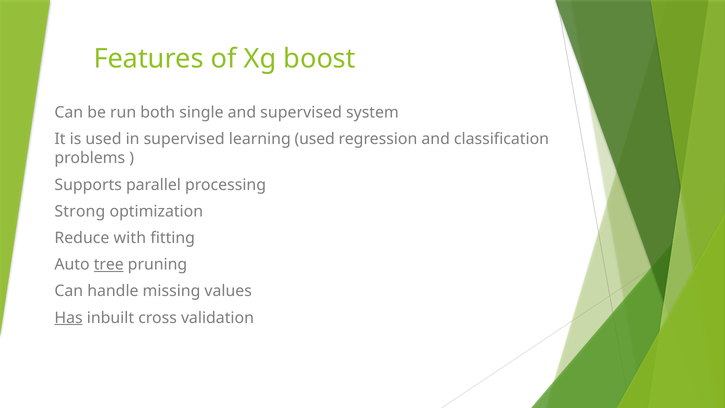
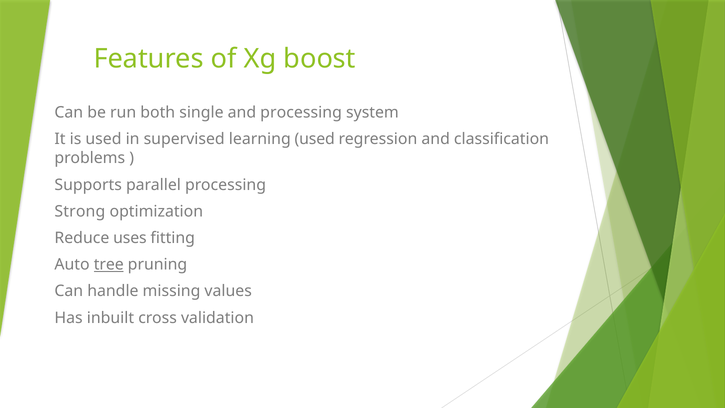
and supervised: supervised -> processing (301, 113)
with: with -> uses (130, 238)
Has underline: present -> none (69, 318)
